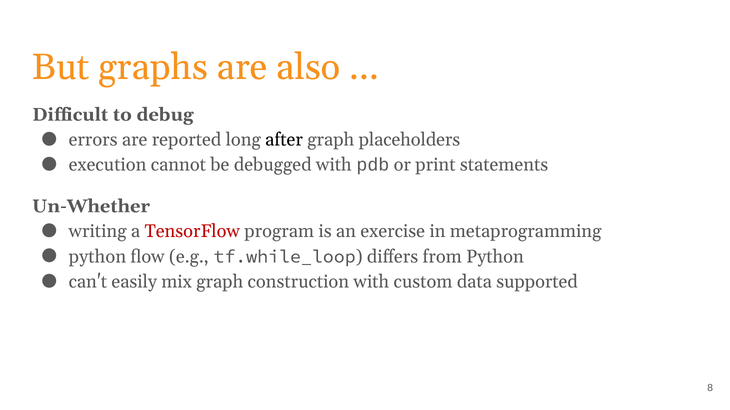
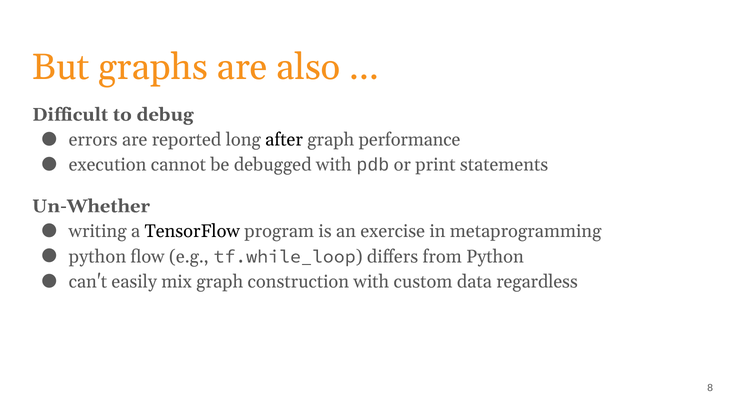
placeholders: placeholders -> performance (410, 140)
TensorFlow colour: red -> black (192, 232)
supported: supported -> regardless (537, 282)
